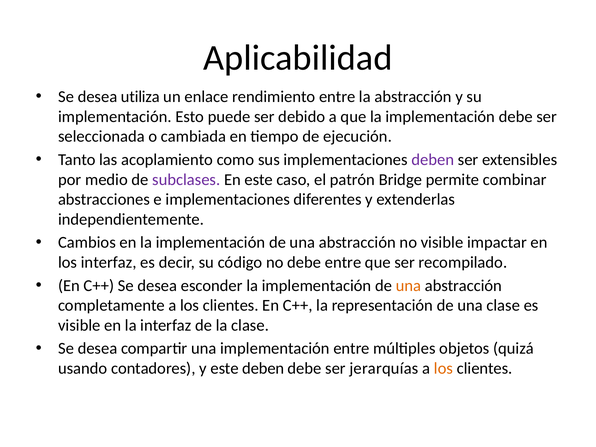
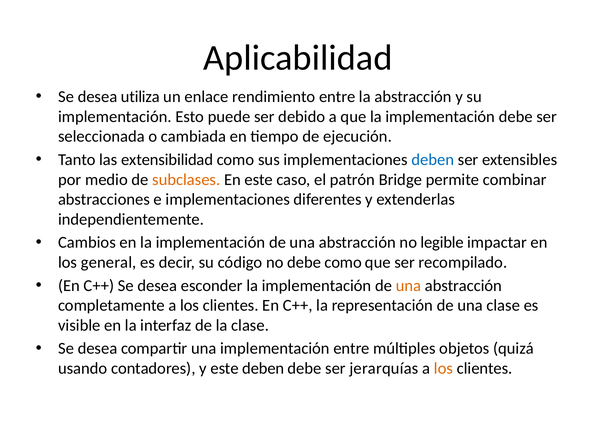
acoplamiento: acoplamiento -> extensibilidad (167, 160)
deben colour: purple -> blue (433, 160)
subclases colour: purple -> orange (186, 180)
no visible: visible -> legible (442, 243)
los interfaz: interfaz -> general (109, 262)
debe entre: entre -> como (343, 262)
